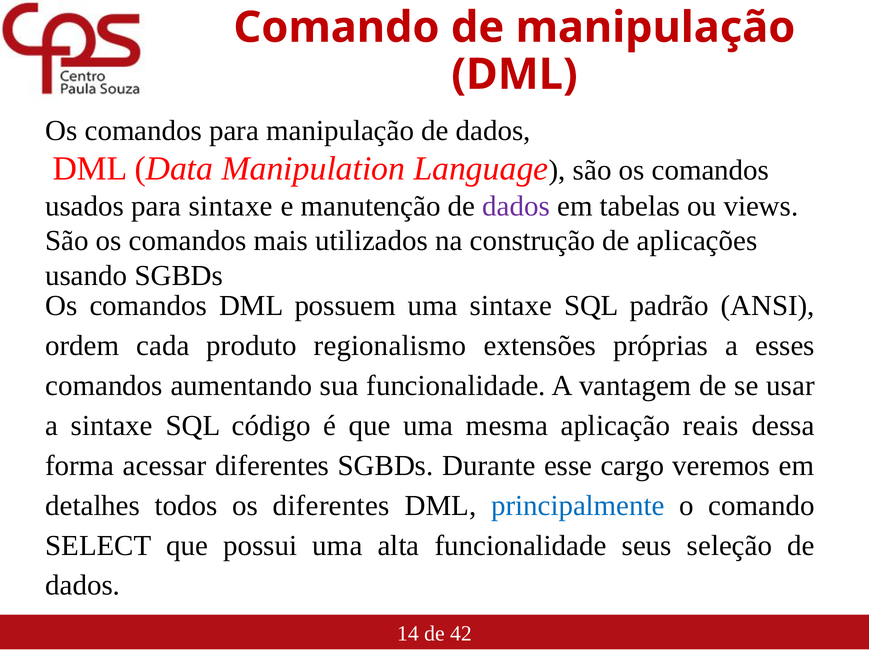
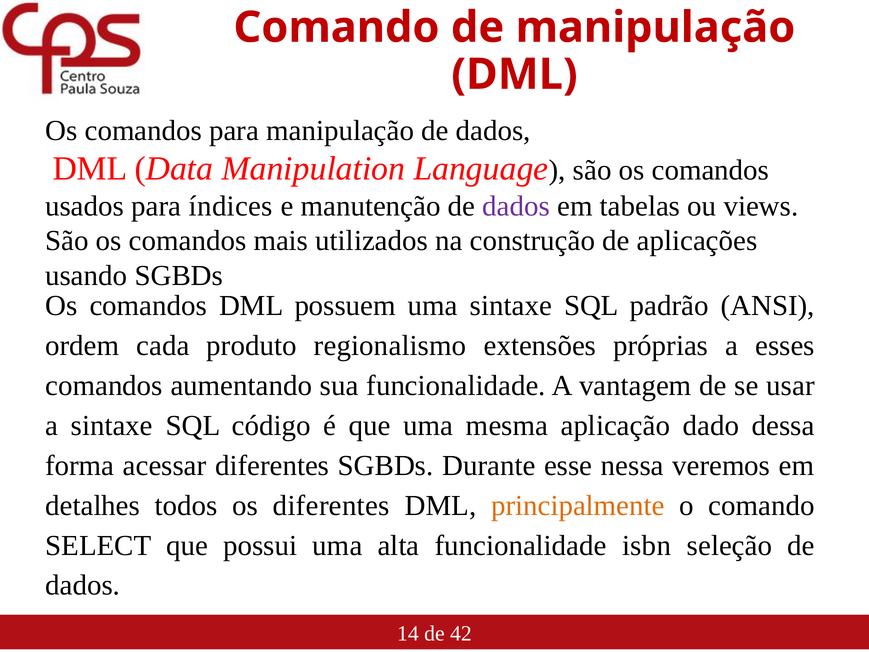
para sintaxe: sintaxe -> índices (231, 206)
reais: reais -> dado (711, 425)
cargo: cargo -> nessa (632, 465)
principalmente colour: blue -> orange (578, 505)
seus: seus -> isbn (647, 545)
